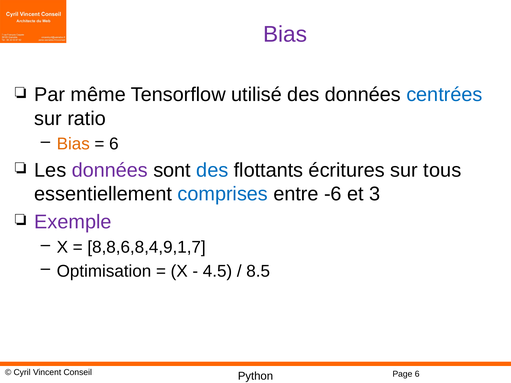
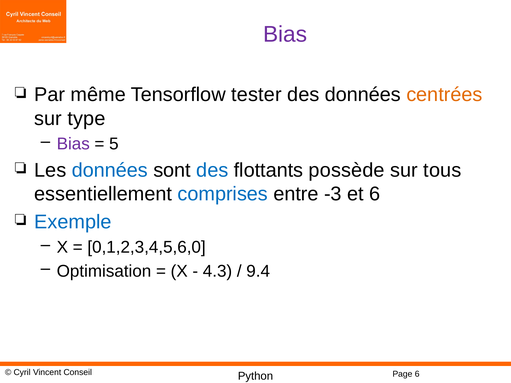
utilisé: utilisé -> tester (256, 95)
centrées colour: blue -> orange (444, 95)
ratio: ratio -> type (87, 119)
Bias colour: orange -> purple (73, 144)
6: 6 -> 5 (114, 144)
données colour: purple -> blue (110, 170)
écritures: écritures -> possède (347, 170)
-6: -6 -> -3 (333, 194)
et 3: 3 -> 6 (375, 194)
Exemple colour: purple -> blue (73, 222)
8,8,6,8,4,9,1,7: 8,8,6,8,4,9,1,7 -> 0,1,2,3,4,5,6,0 (147, 247)
4.5: 4.5 -> 4.3 (217, 271)
8.5: 8.5 -> 9.4 (258, 271)
